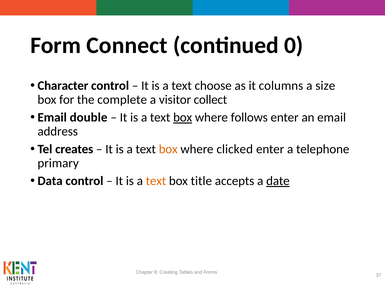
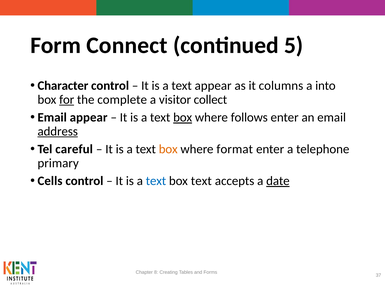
0: 0 -> 5 (294, 45)
text choose: choose -> appear (213, 86)
size: size -> into (325, 86)
for underline: none -> present (67, 100)
Email double: double -> appear (89, 117)
address underline: none -> present (58, 131)
creates: creates -> careful (74, 149)
clicked: clicked -> format (235, 149)
Data: Data -> Cells (50, 181)
text colour: orange -> blue (156, 181)
box title: title -> text (201, 181)
